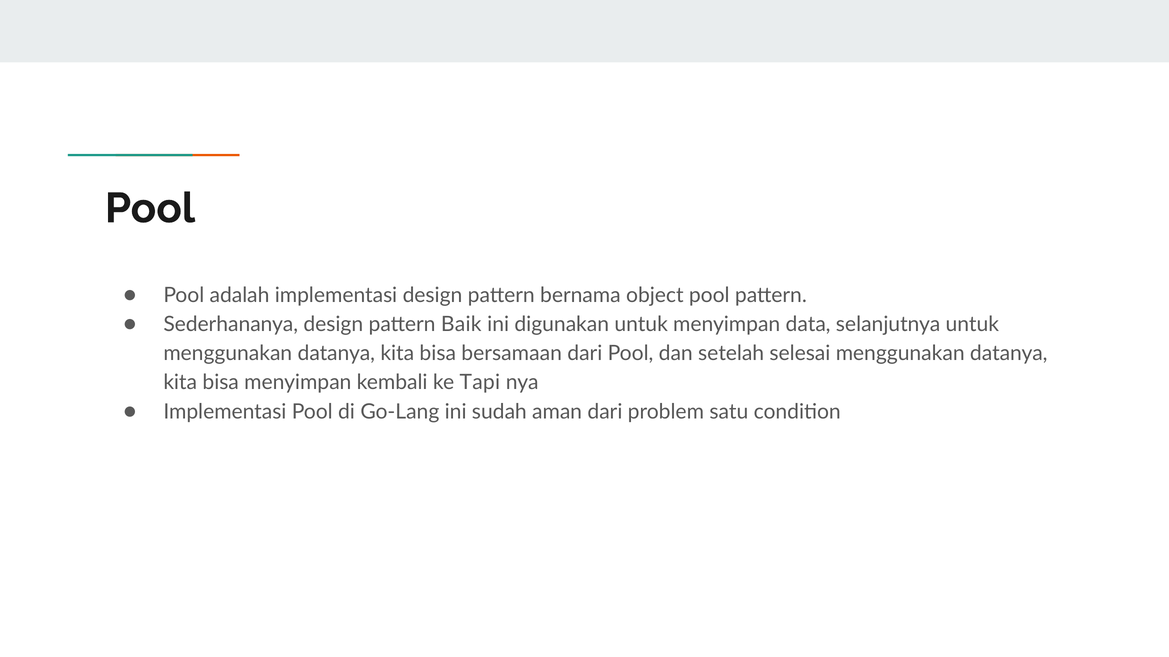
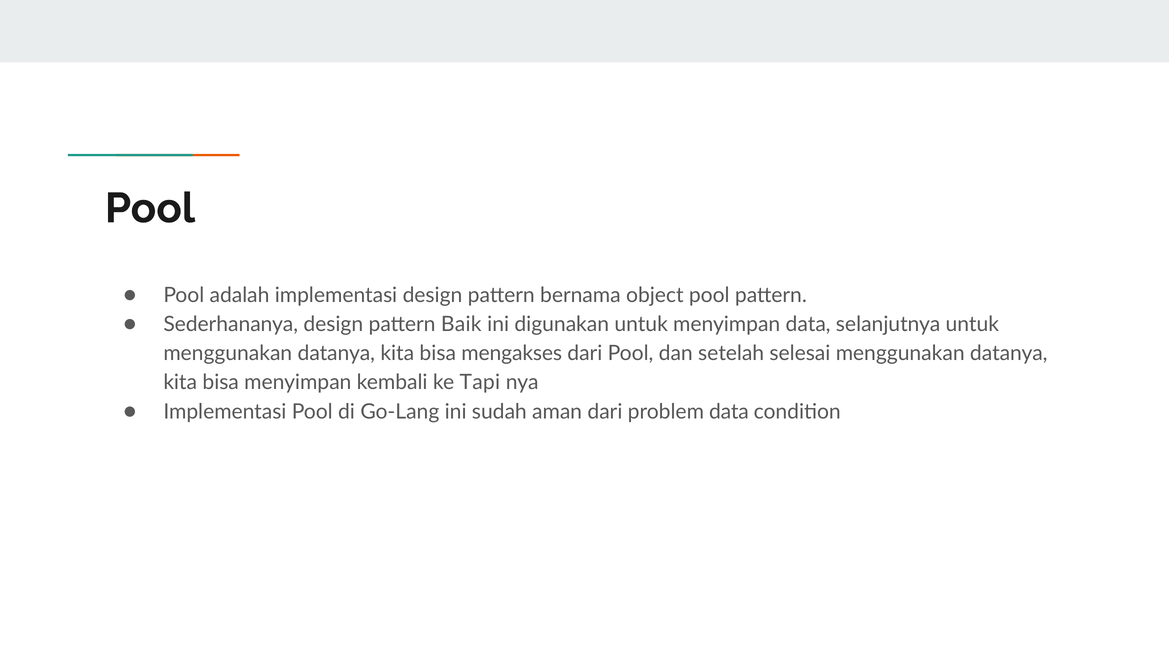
bersamaan: bersamaan -> mengakses (512, 354)
problem satu: satu -> data (729, 412)
